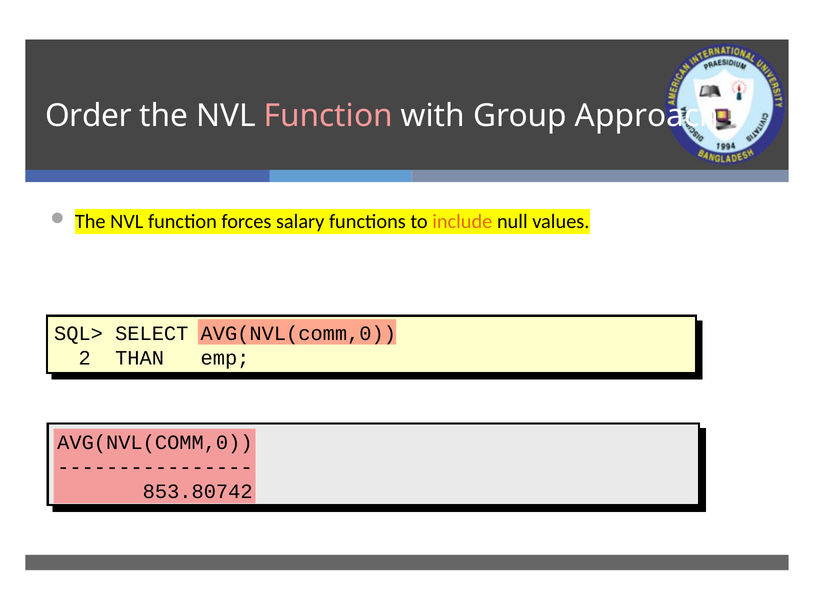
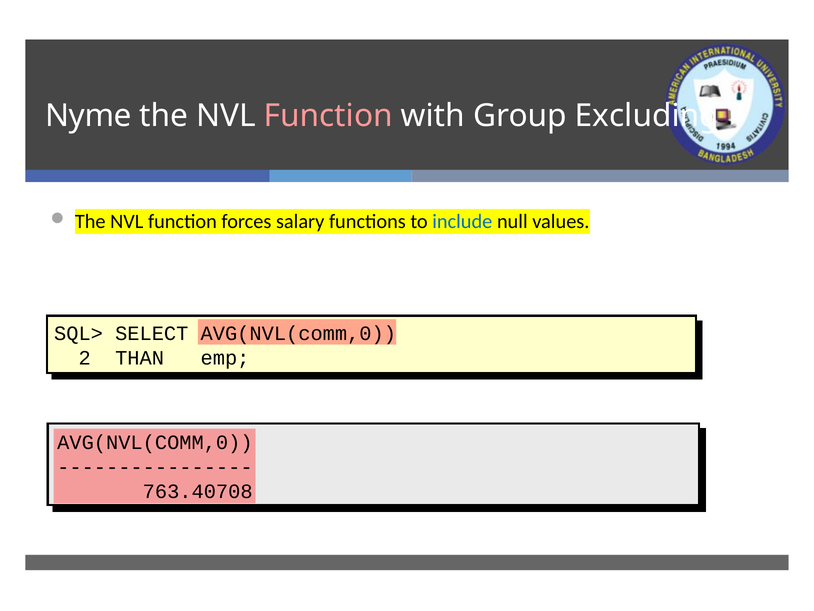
Order: Order -> Nyme (88, 116)
Approach: Approach -> Excluding (647, 116)
include colour: orange -> blue (462, 221)
853.80742: 853.80742 -> 763.40708 (198, 491)
